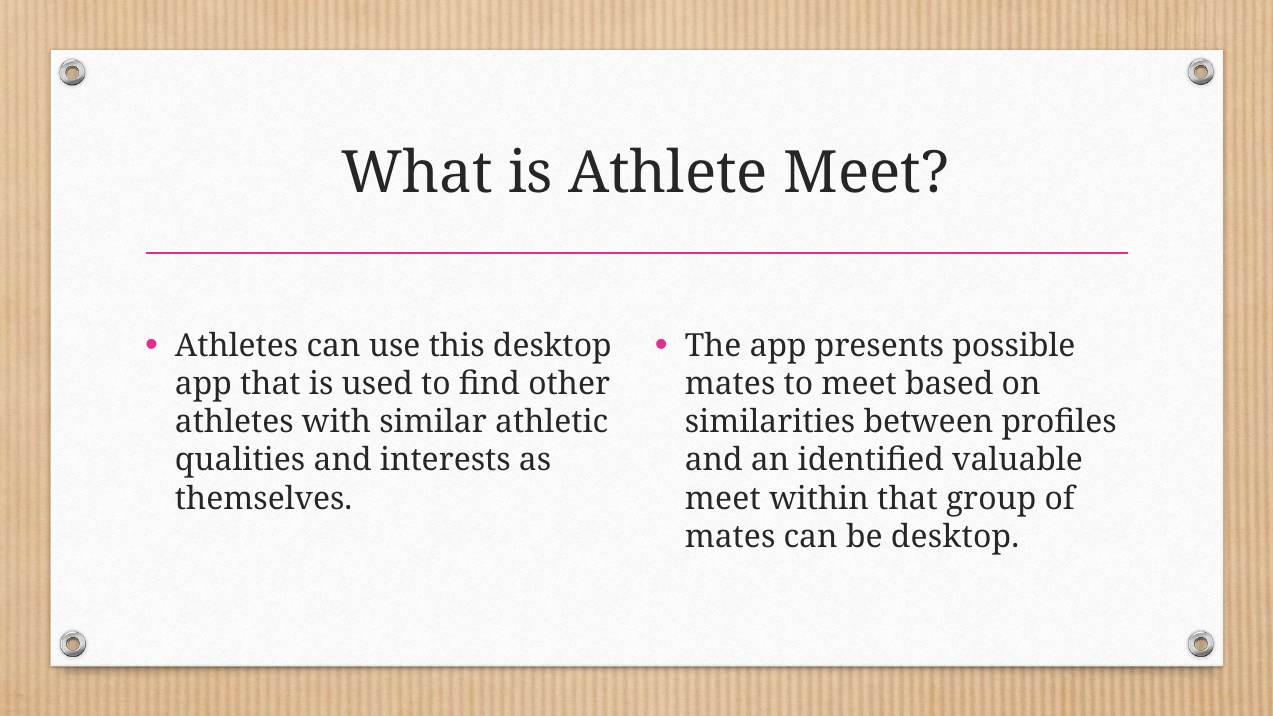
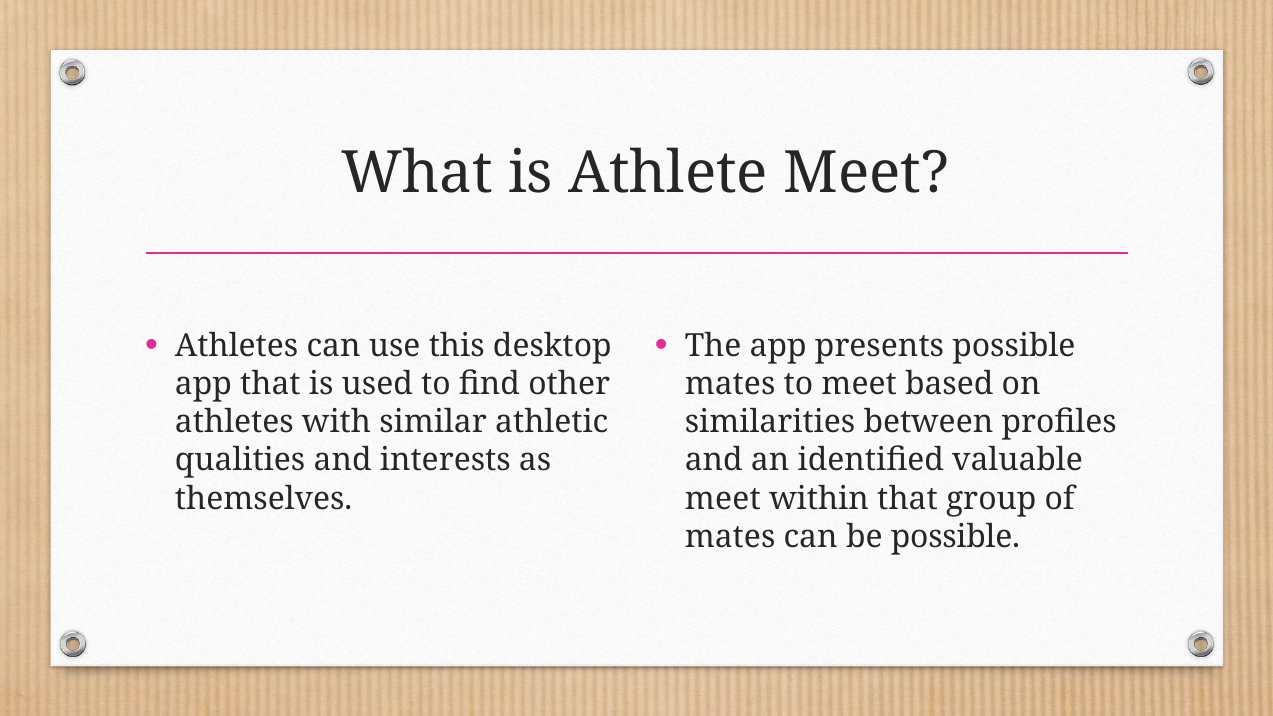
be desktop: desktop -> possible (955, 537)
